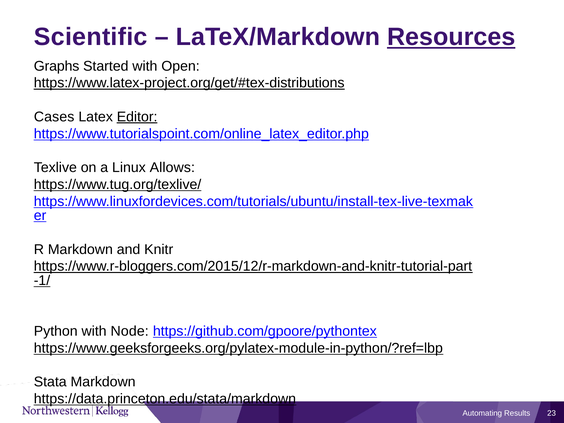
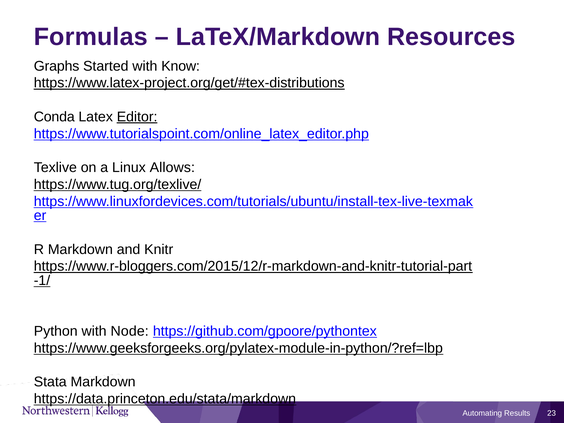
Scientific: Scientific -> Formulas (91, 37)
Resources underline: present -> none (451, 37)
Open: Open -> Know (181, 66)
Cases: Cases -> Conda (54, 117)
